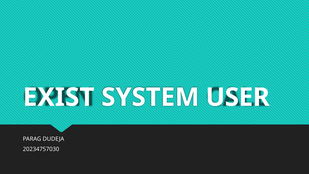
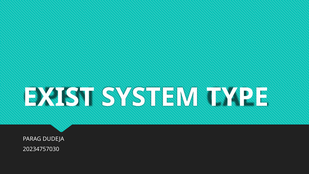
USER: USER -> TYPE (237, 97)
